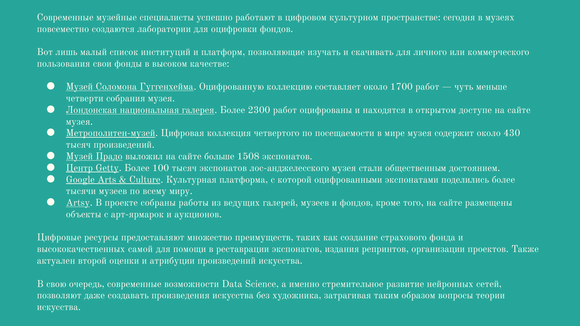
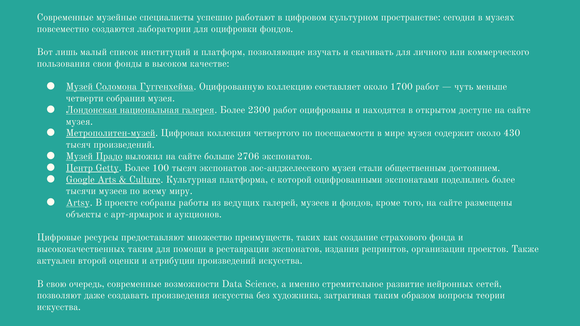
1508: 1508 -> 2706 (248, 156)
высококачественных самой: самой -> таким (140, 249)
